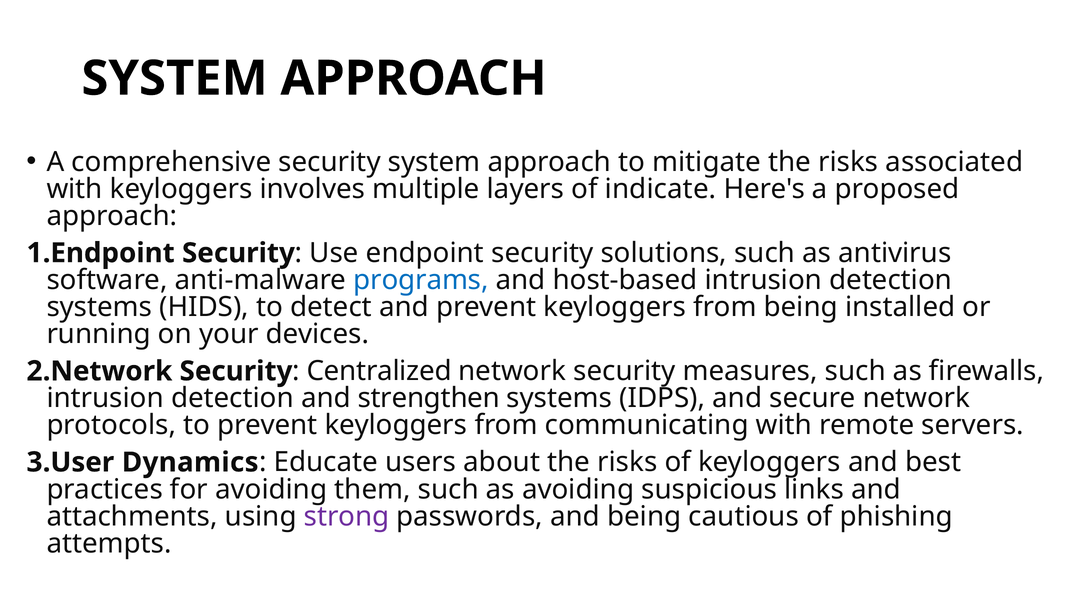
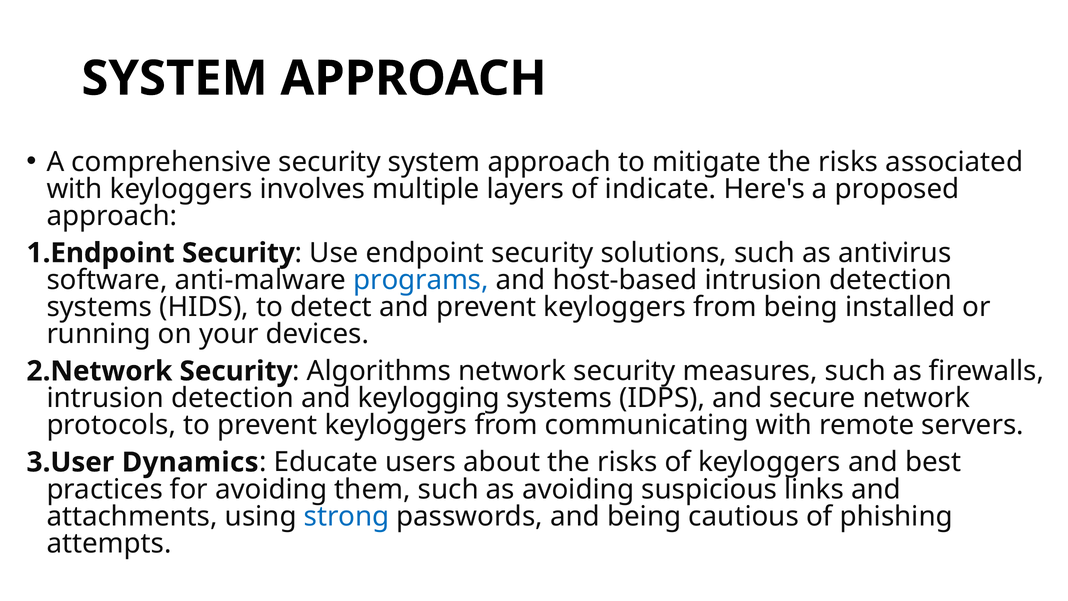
Centralized: Centralized -> Algorithms (379, 371)
strengthen: strengthen -> keylogging (429, 398)
strong colour: purple -> blue (347, 516)
